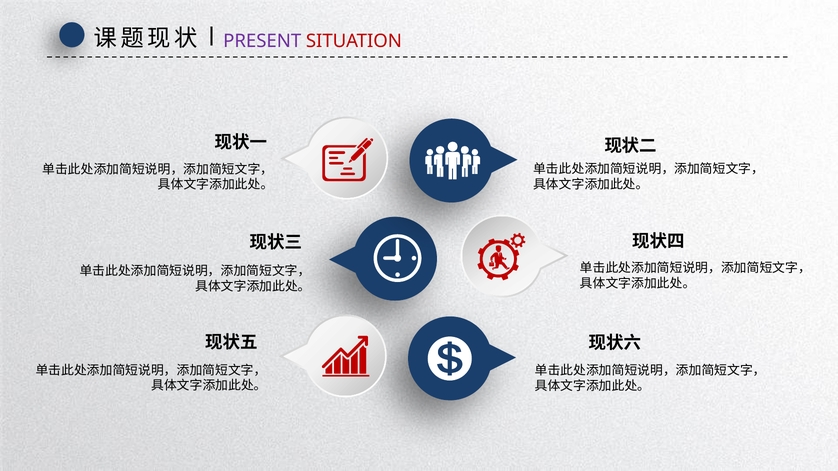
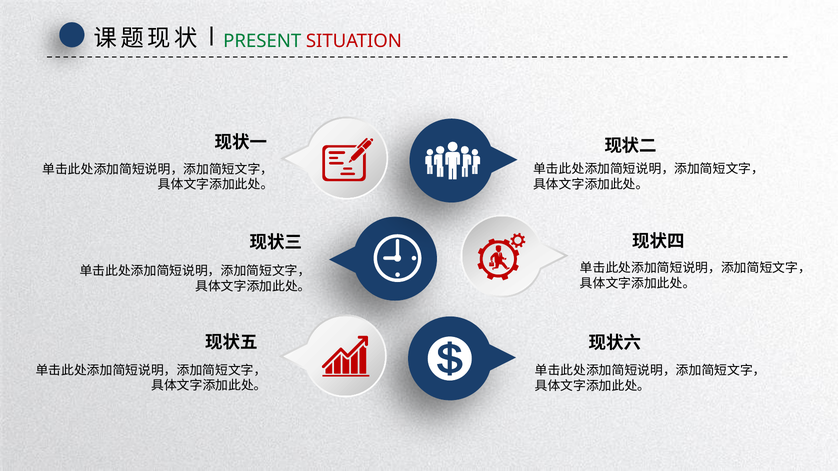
PRESENT colour: purple -> green (262, 41)
